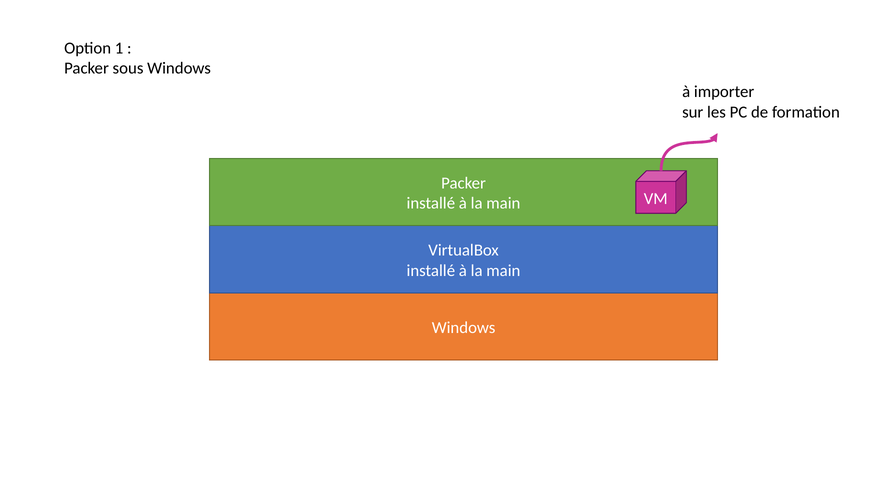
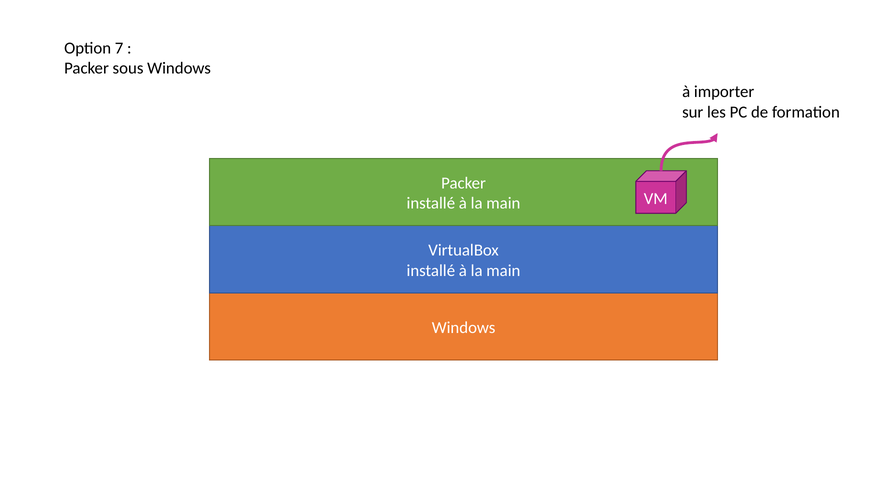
1: 1 -> 7 (119, 48)
